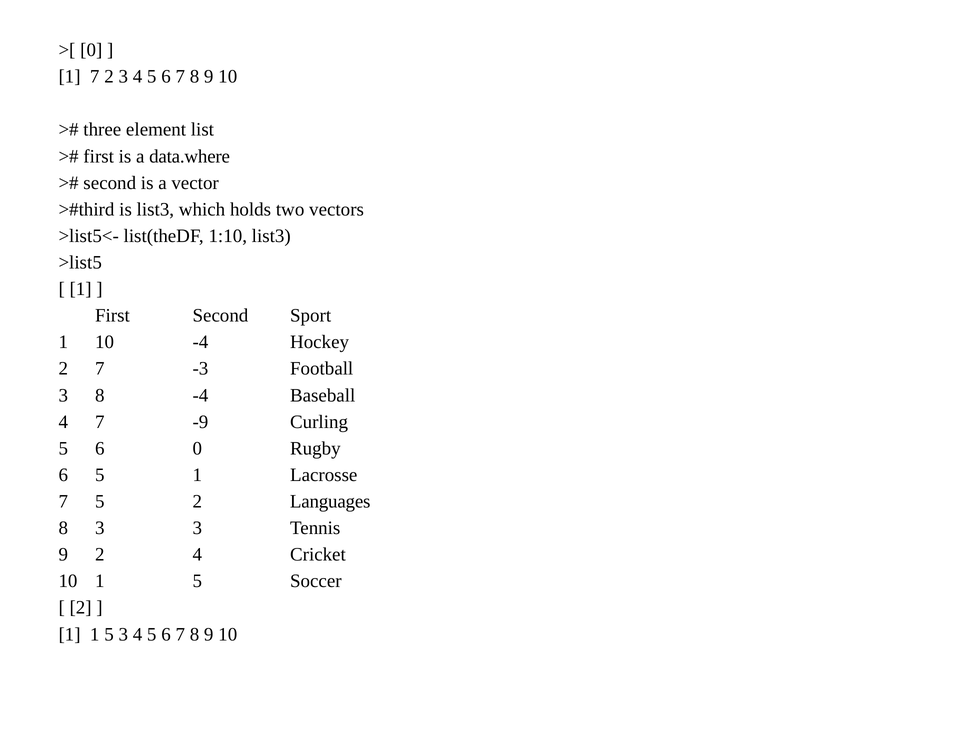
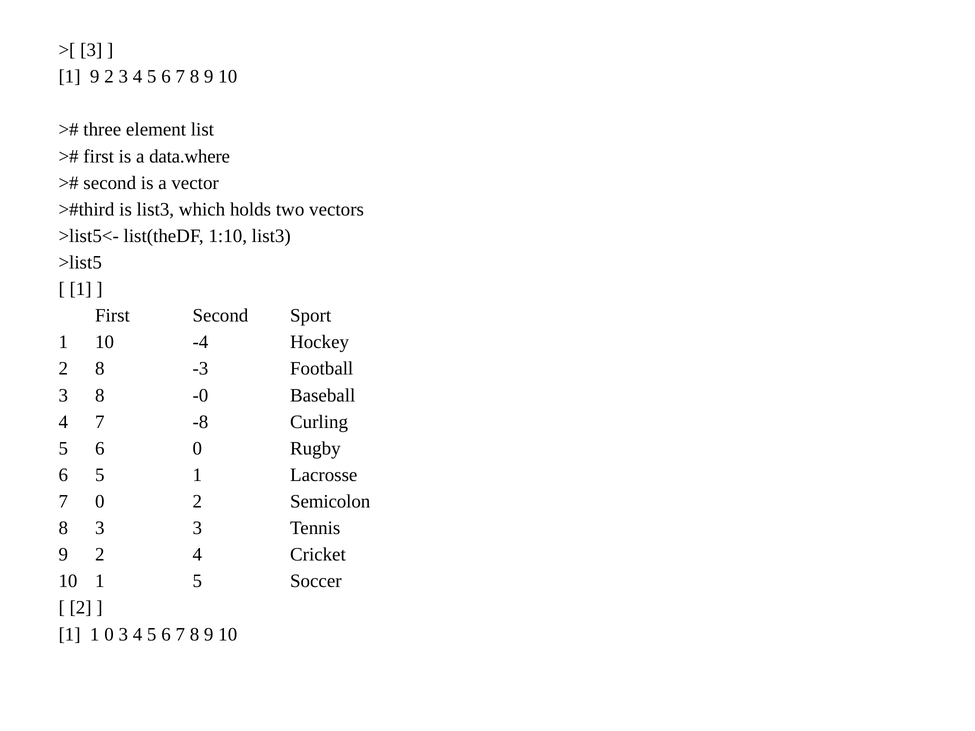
0: 0 -> 3 (91, 50)
1 7: 7 -> 9 (95, 77)
2 7: 7 -> 8 (100, 369)
8 -4: -4 -> -0 (200, 395)
-9: -9 -> -8 (200, 422)
7 5: 5 -> 0 (100, 502)
Languages: Languages -> Semicolon (330, 502)
1 1 5: 5 -> 0 (109, 634)
